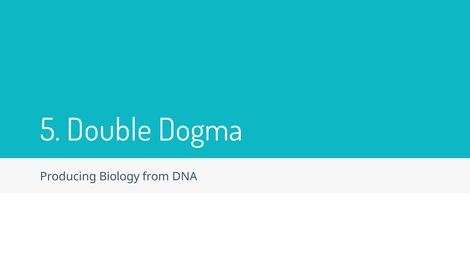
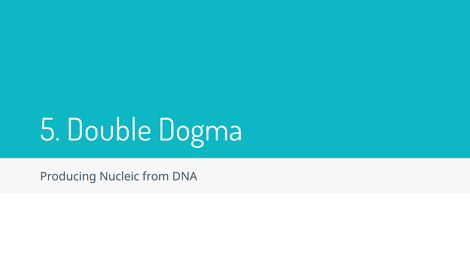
Biology: Biology -> Nucleic (119, 177)
